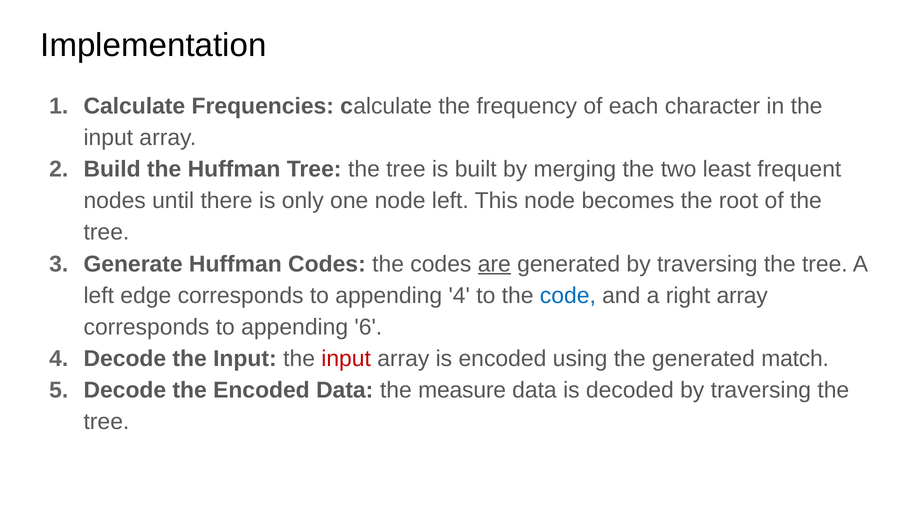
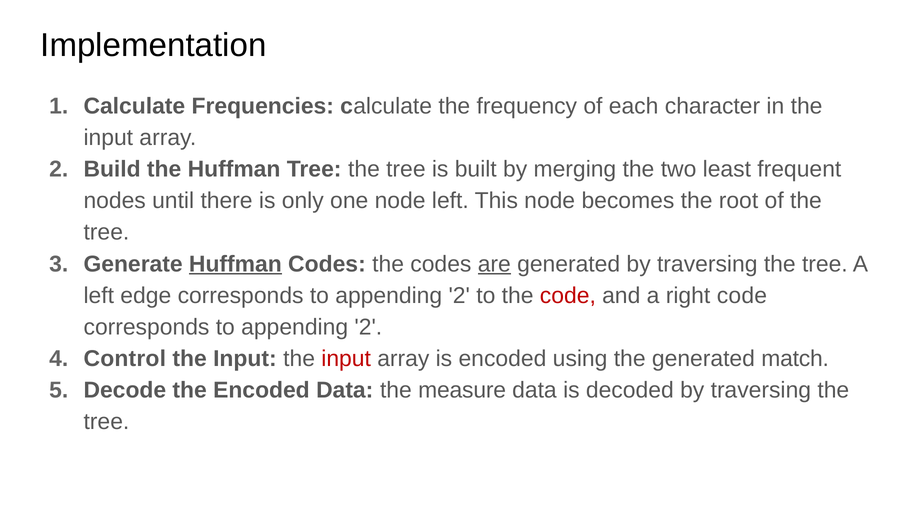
Huffman underline: none -> present (235, 264)
4: 4 -> 2 (459, 296)
code colour: blue -> red (568, 296)
right array: array -> code (742, 296)
6: 6 -> 2 (368, 327)
Decode: Decode -> Control (125, 359)
